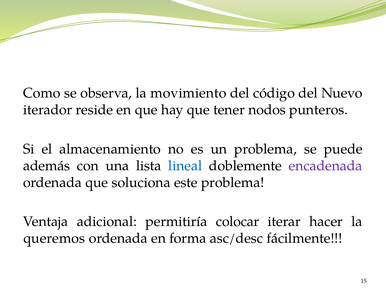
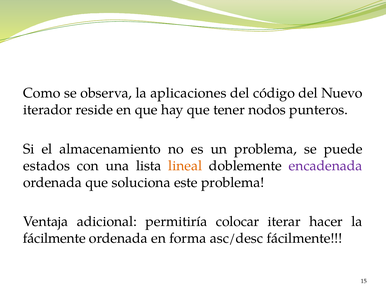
movimiento: movimiento -> aplicaciones (188, 93)
además: además -> estados (47, 165)
lineal colour: blue -> orange (185, 165)
queremos: queremos -> fácilmente (54, 238)
